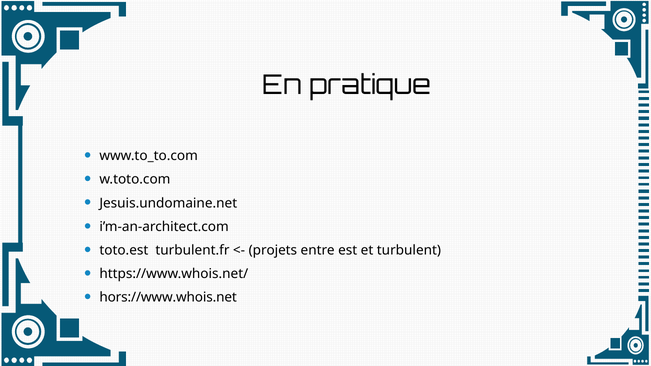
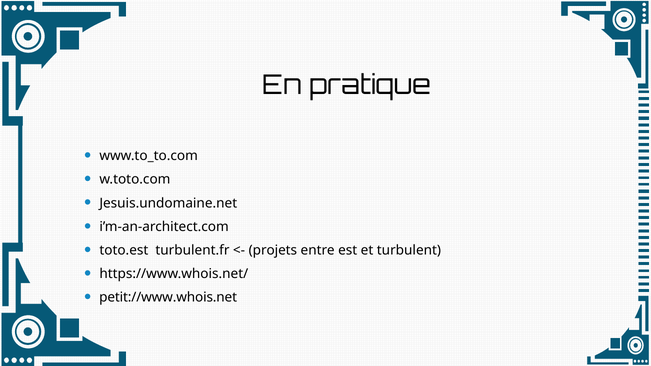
hors://www.whois.net: hors://www.whois.net -> petit://www.whois.net (168, 298)
